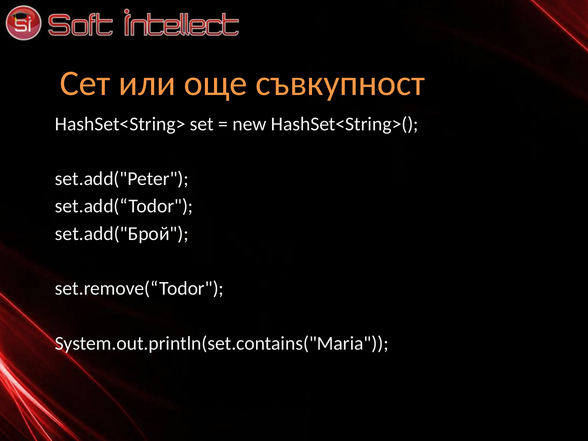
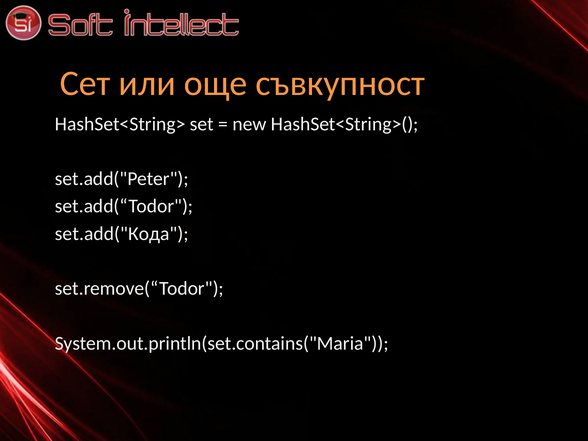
set.add("Брой: set.add("Брой -> set.add("Кода (122, 234)
